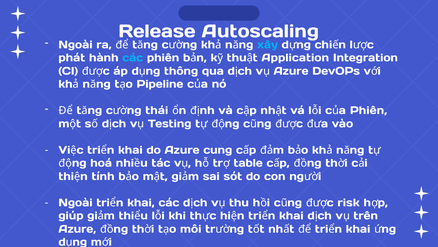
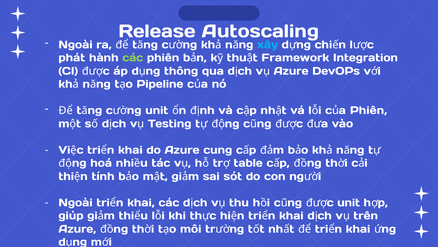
các colour: light blue -> light green (133, 58)
Application: Application -> Framework (295, 58)
thái: thái -> unit (157, 110)
risk: risk -> unit (349, 202)
